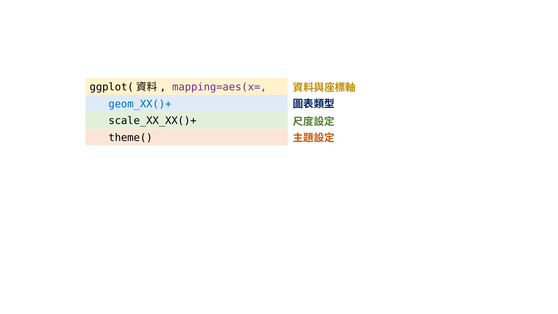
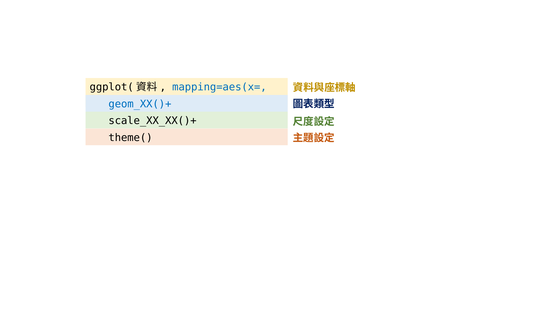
mapping=aes(x= colour: purple -> blue (219, 87)
